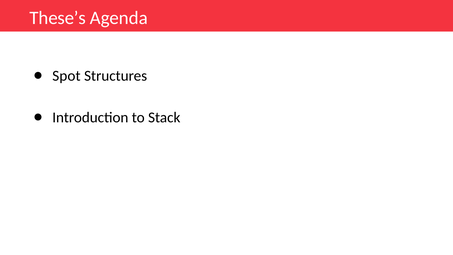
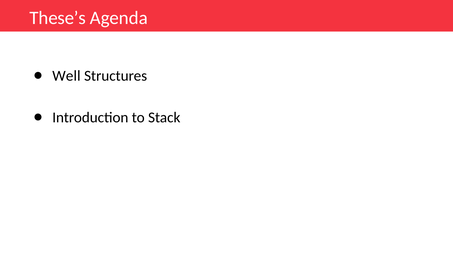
Spot: Spot -> Well (66, 76)
